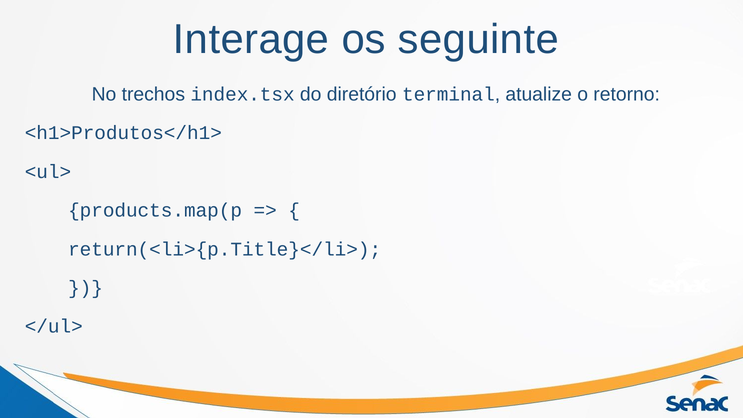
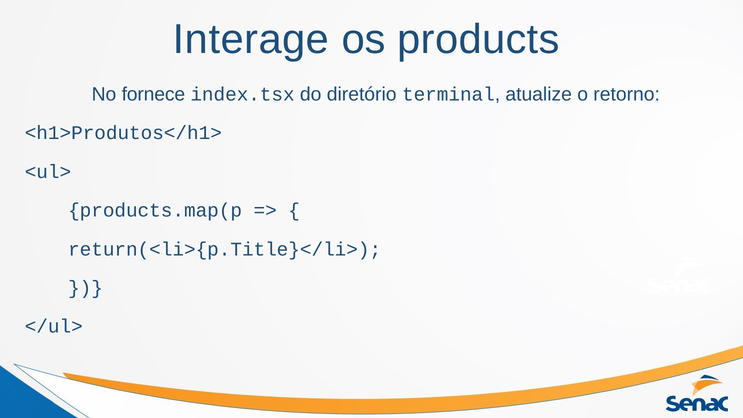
seguinte: seguinte -> products (478, 39)
trechos: trechos -> fornece (153, 94)
